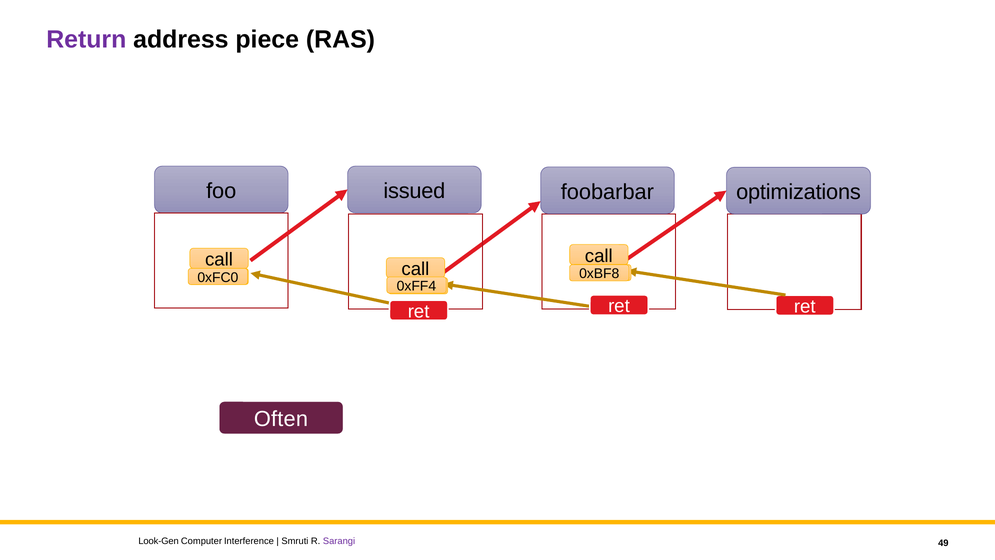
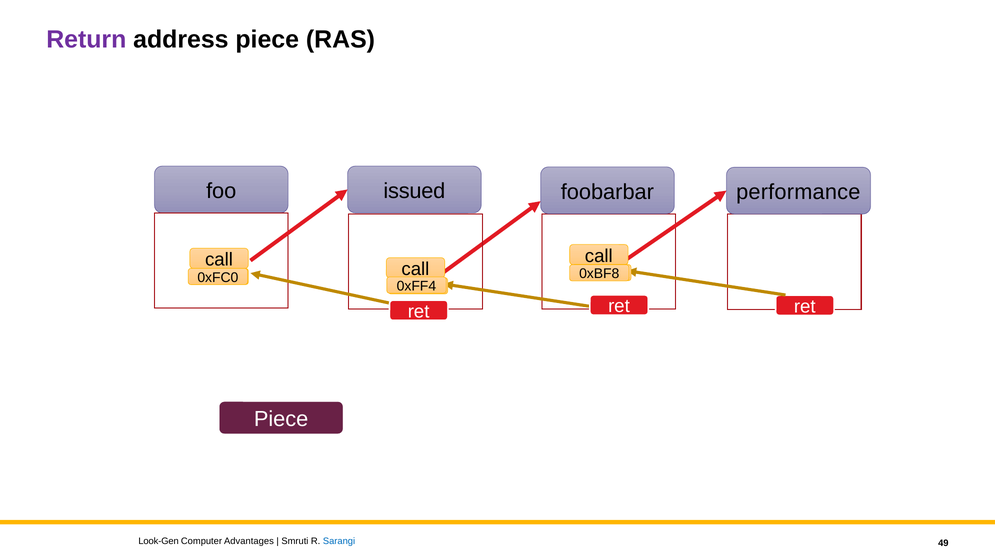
optimizations: optimizations -> performance (798, 192)
Often: Often -> Piece (281, 419)
Interference: Interference -> Advantages (249, 541)
Sarangi colour: purple -> blue (339, 541)
